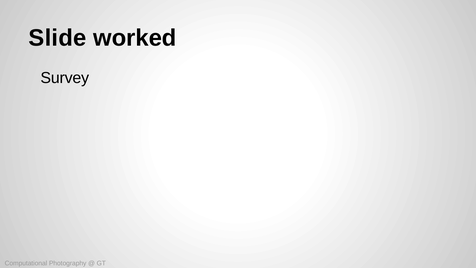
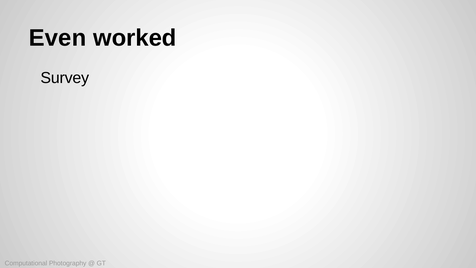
Slide: Slide -> Even (58, 38)
